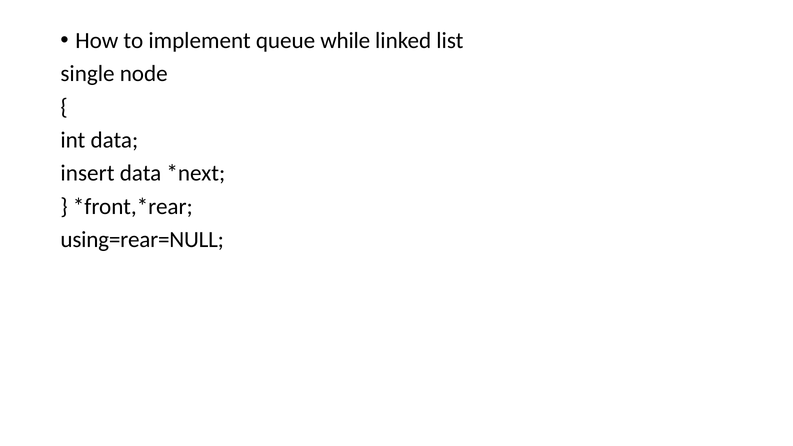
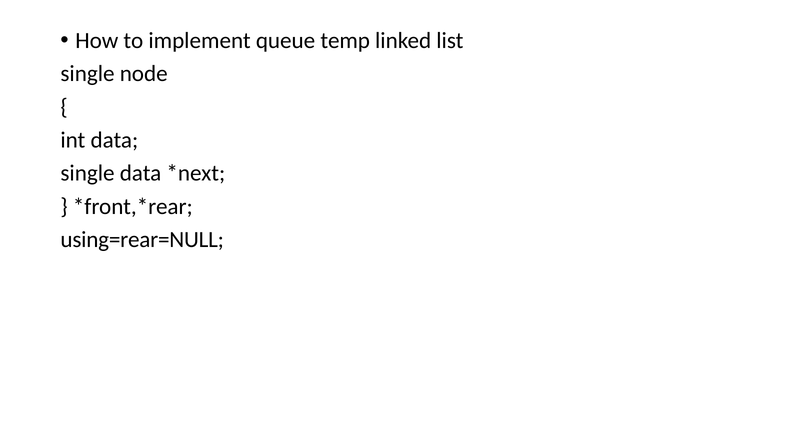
while: while -> temp (345, 41)
insert: insert -> single (88, 173)
